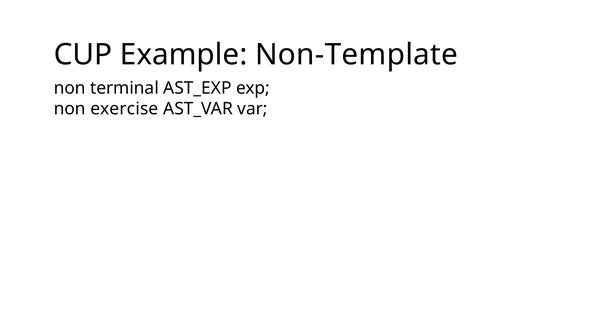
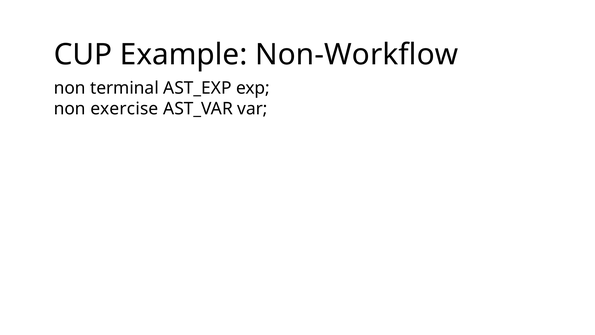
Non-Template: Non-Template -> Non-Workflow (357, 55)
